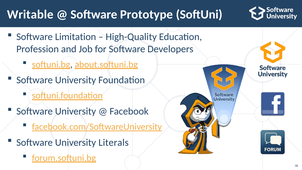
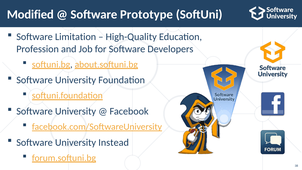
Writable: Writable -> Modified (30, 15)
Literals: Literals -> Instead (114, 142)
